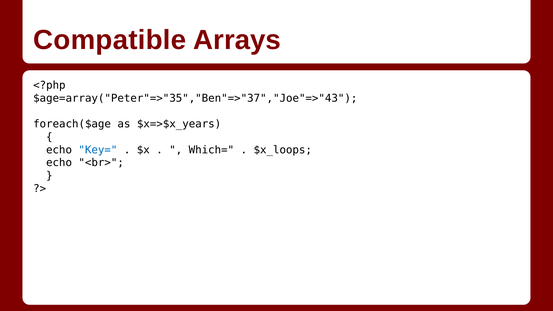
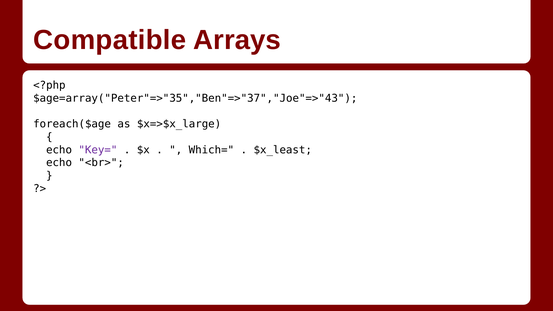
$x=>$x_years: $x=>$x_years -> $x=>$x_large (179, 124)
Key= colour: blue -> purple (98, 150)
$x_loops: $x_loops -> $x_least (283, 150)
